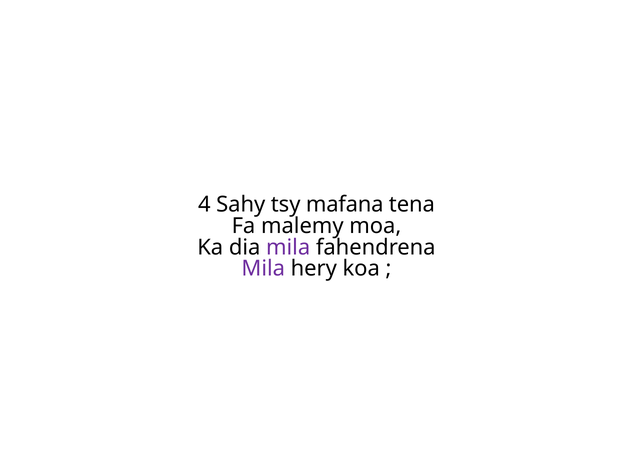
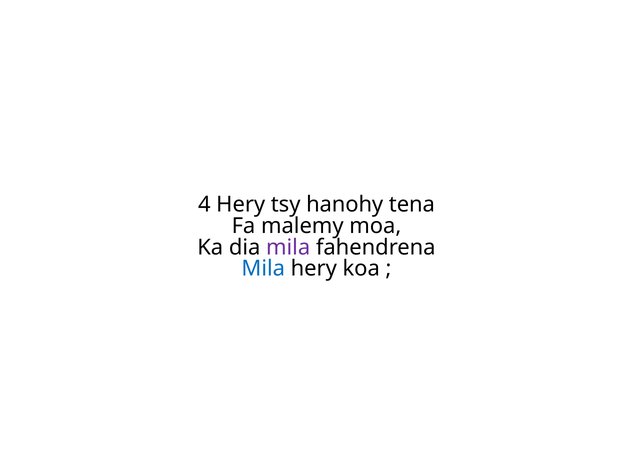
4 Sahy: Sahy -> Hery (241, 204)
mafana: mafana -> hanohy (345, 204)
Mila colour: purple -> blue (263, 269)
